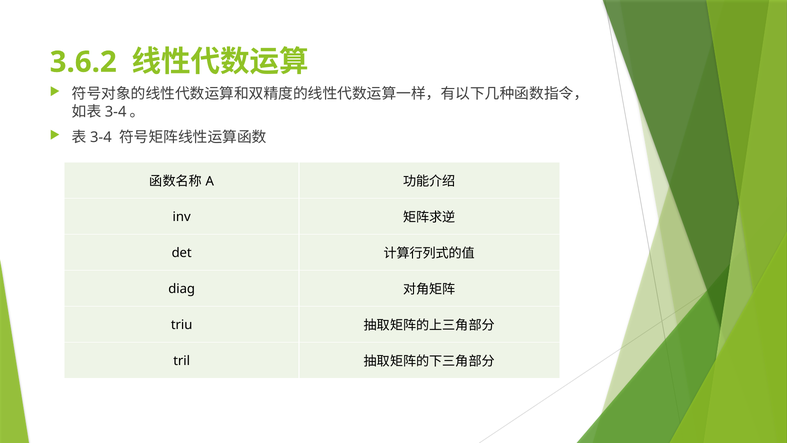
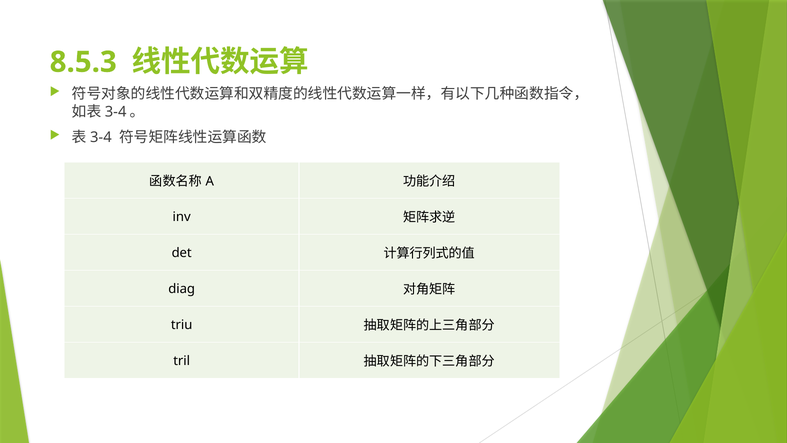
3.6.2: 3.6.2 -> 8.5.3 (83, 62)
